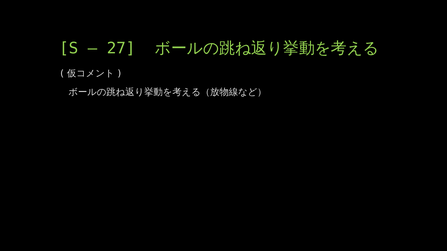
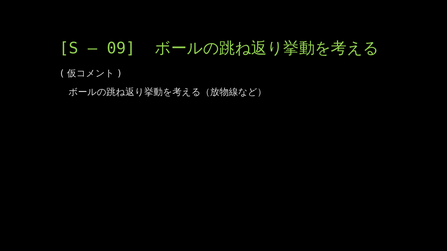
27: 27 -> 09 (121, 48)
